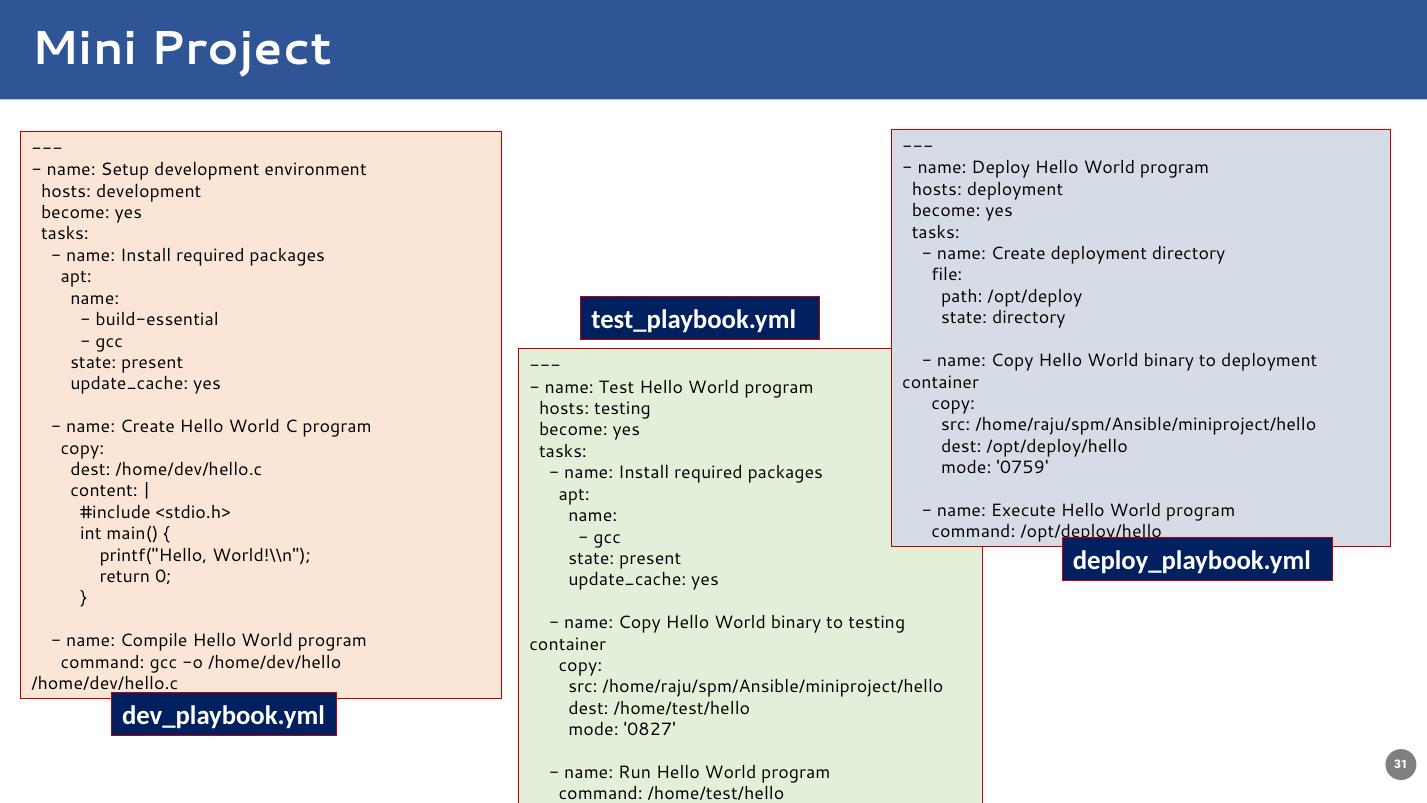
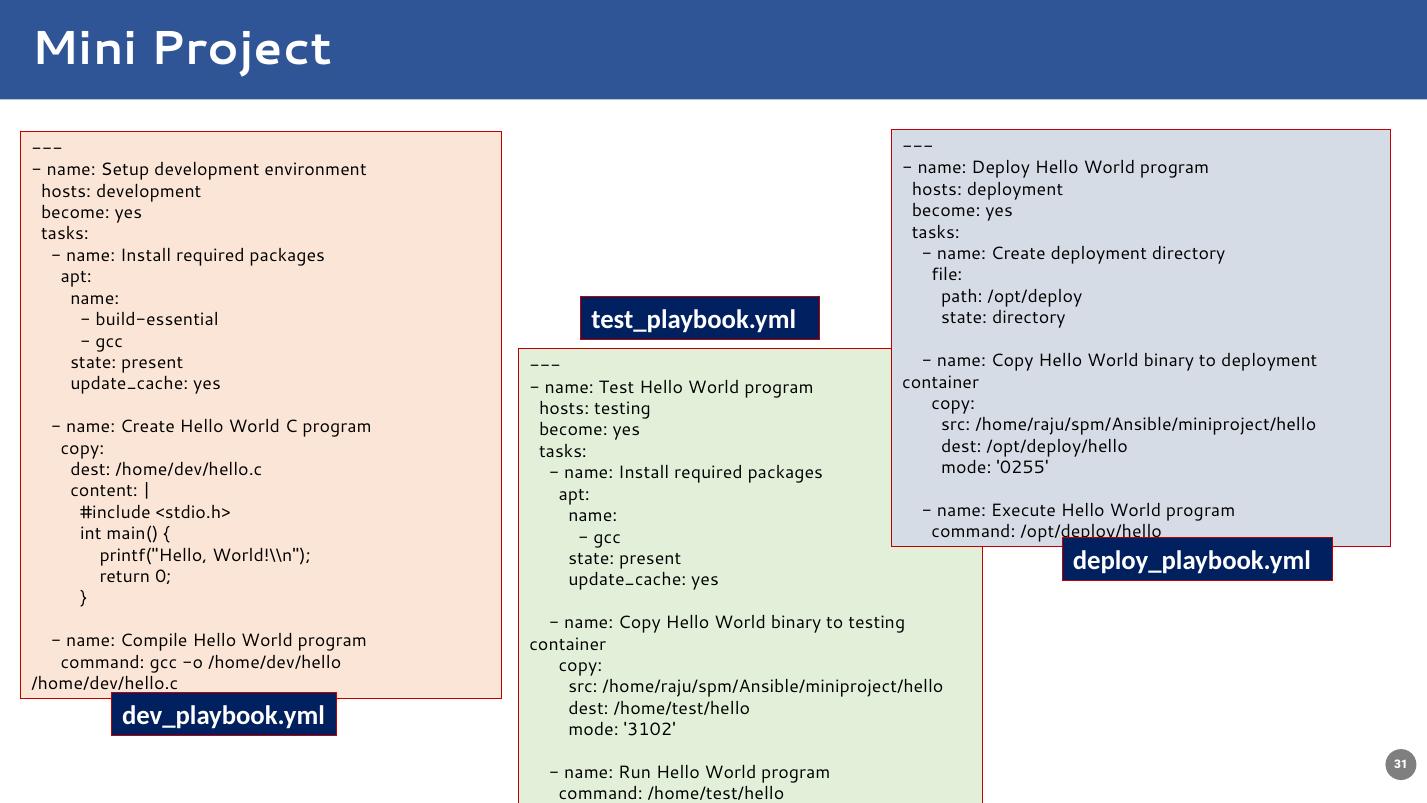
0759: 0759 -> 0255 (1022, 468)
0827: 0827 -> 3102 (650, 730)
